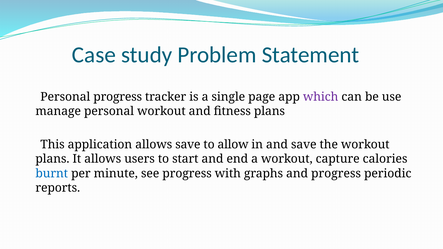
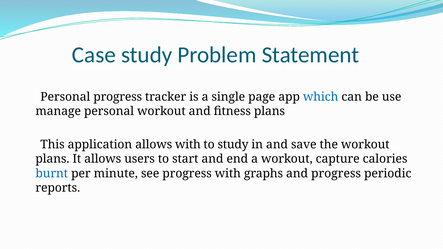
which colour: purple -> blue (321, 97)
allows save: save -> with (188, 145)
to allow: allow -> study (233, 145)
